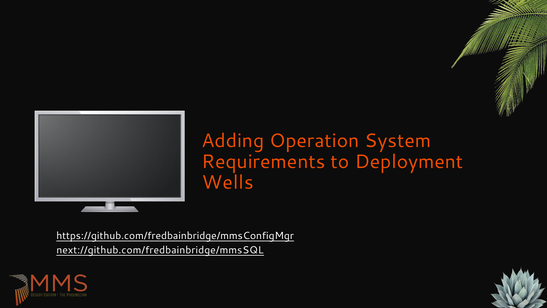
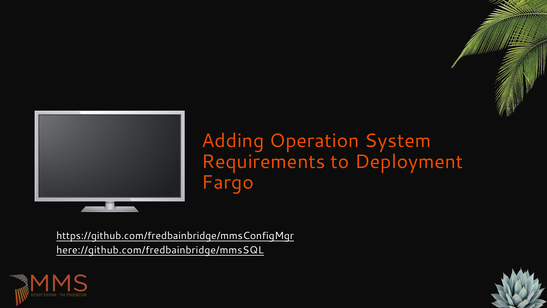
Wells: Wells -> Fargo (228, 182)
next://github.com/fredbainbridge/mmsSQL: next://github.com/fredbainbridge/mmsSQL -> here://github.com/fredbainbridge/mmsSQL (160, 250)
